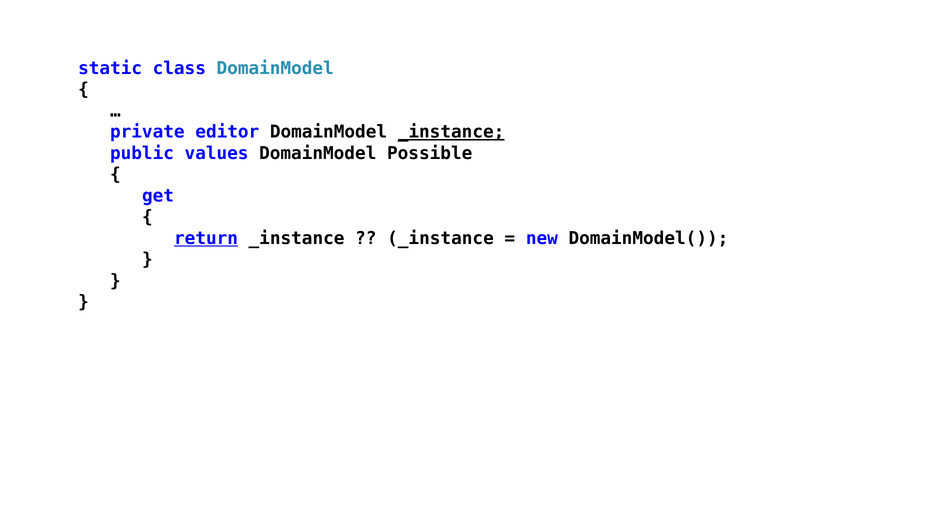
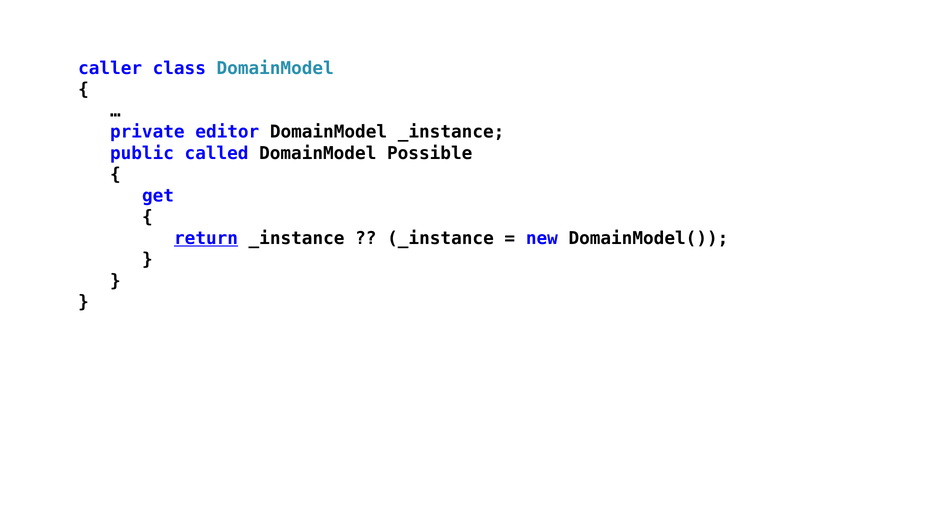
static: static -> caller (110, 68)
_instance underline: present -> none (451, 132)
values: values -> called (217, 154)
